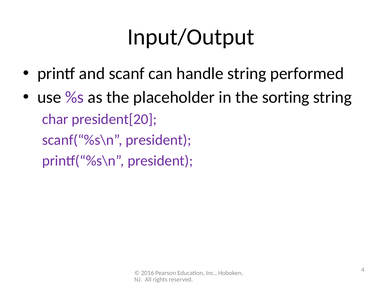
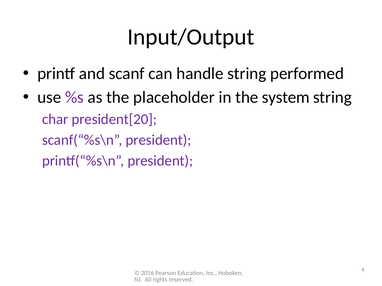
sorting: sorting -> system (286, 98)
